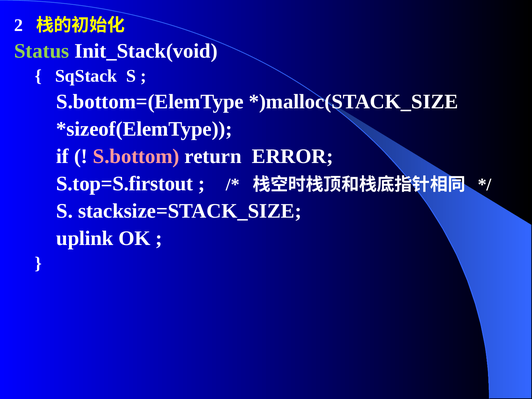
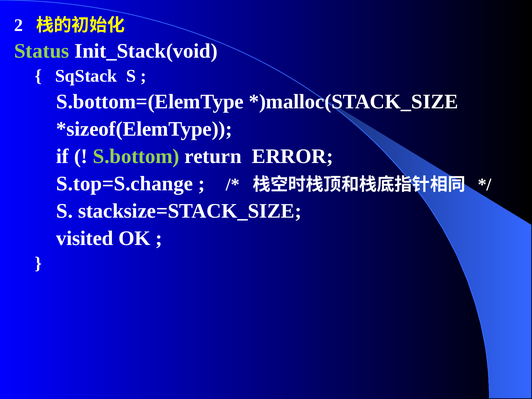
S.bottom colour: pink -> light green (136, 156)
S.top=S.firstout: S.top=S.firstout -> S.top=S.change (125, 184)
uplink: uplink -> visited (85, 238)
